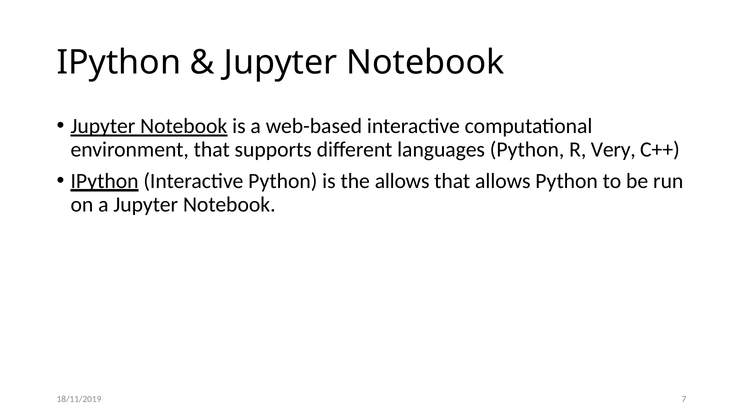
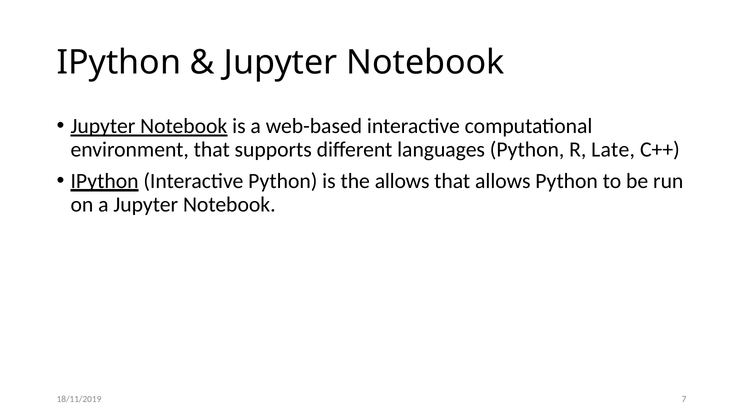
Very: Very -> Late (613, 149)
